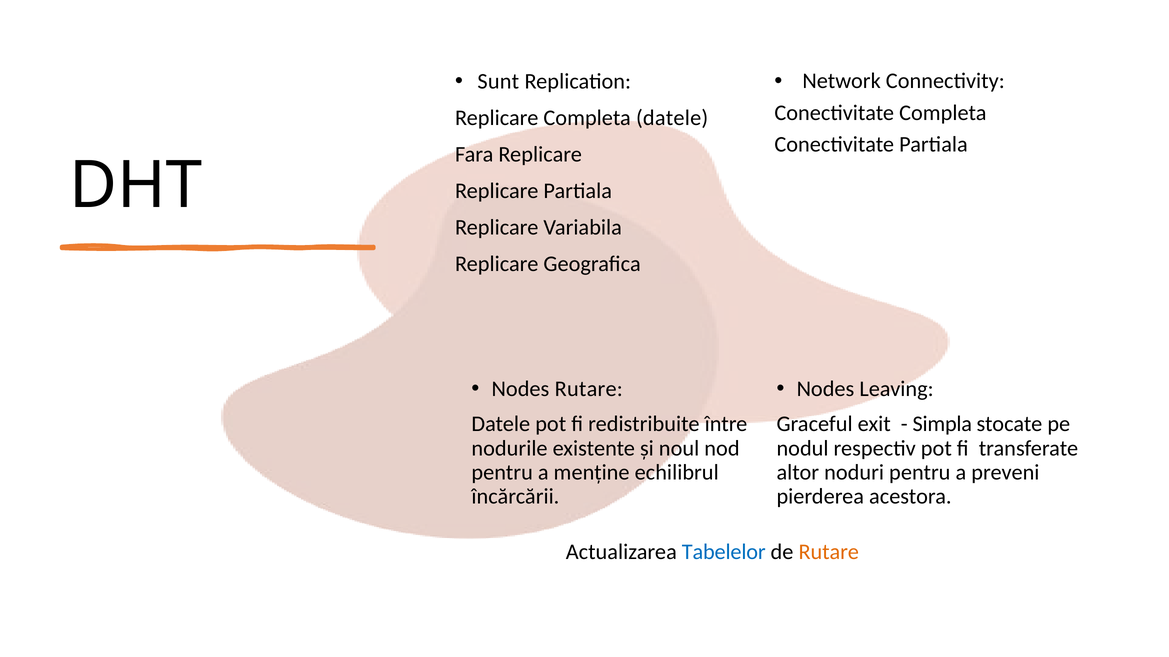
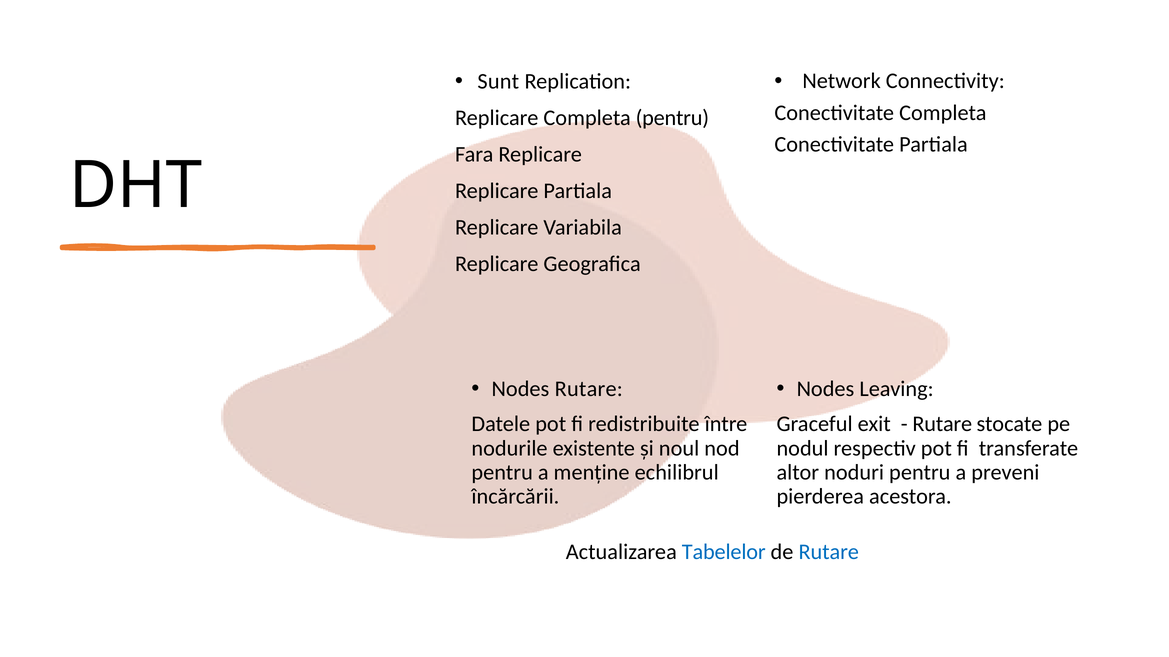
Completa datele: datele -> pentru (672, 118)
Simpla: Simpla -> Rutare (942, 424)
Rutare colour: orange -> blue (829, 553)
